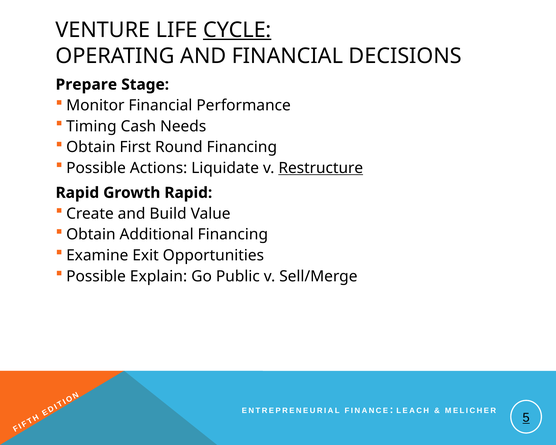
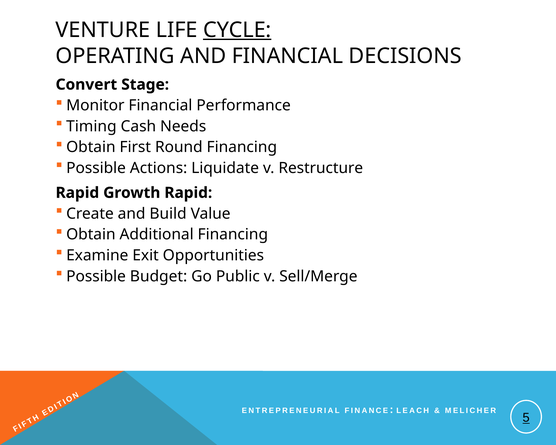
Prepare: Prepare -> Convert (86, 85)
Restructure underline: present -> none (321, 168)
Explain: Explain -> Budget (159, 276)
